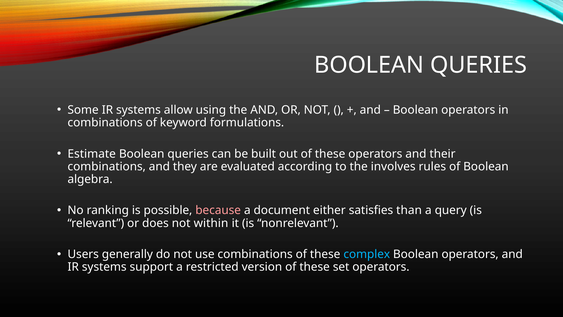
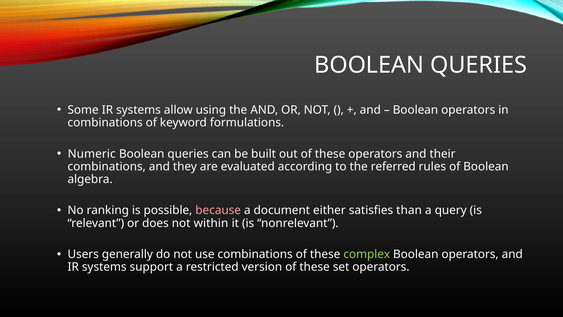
Estimate: Estimate -> Numeric (92, 154)
involves: involves -> referred (393, 166)
complex colour: light blue -> light green (367, 254)
